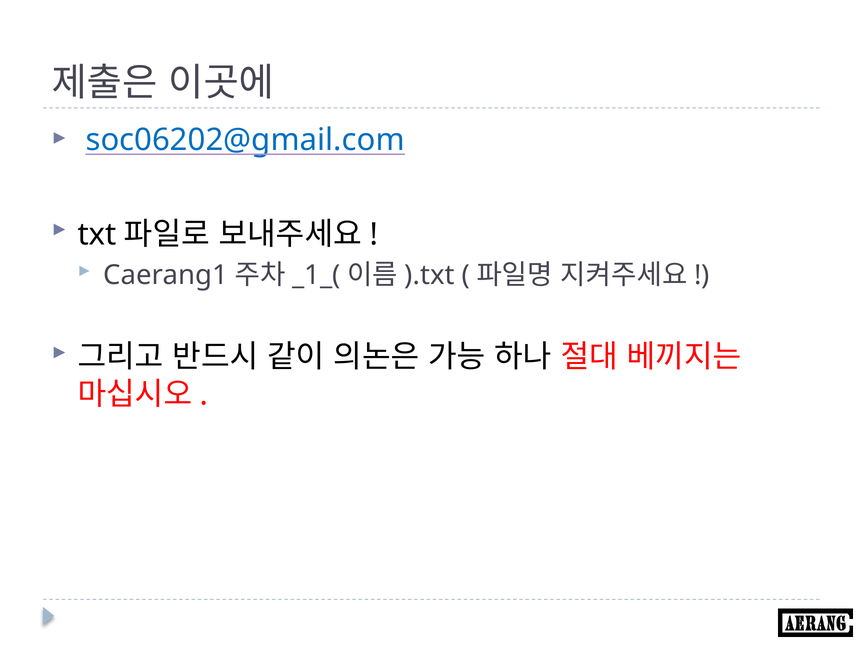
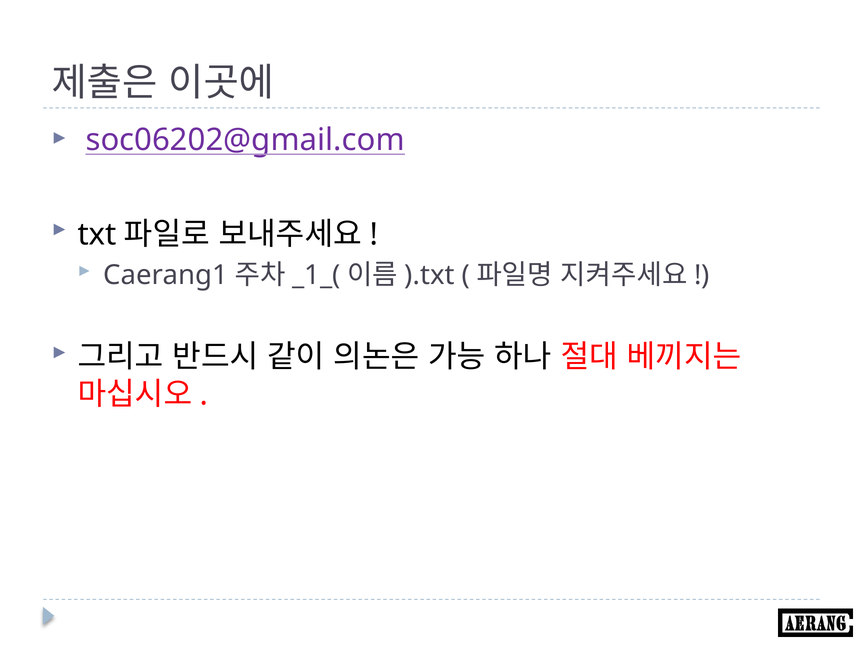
soc06202@gmail.com colour: blue -> purple (245, 140)
